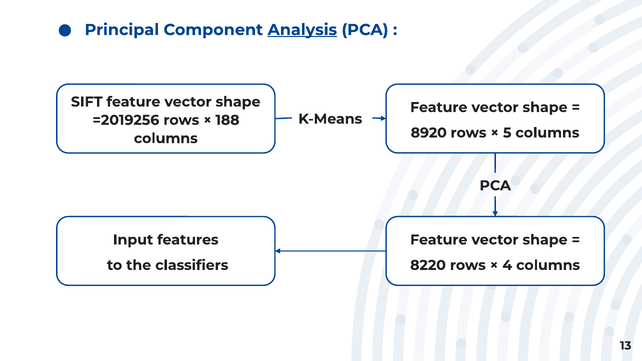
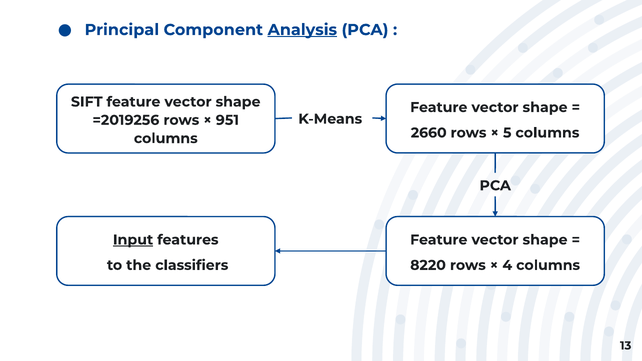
188: 188 -> 951 (227, 120)
8920: 8920 -> 2660 (429, 133)
Input underline: none -> present (133, 240)
